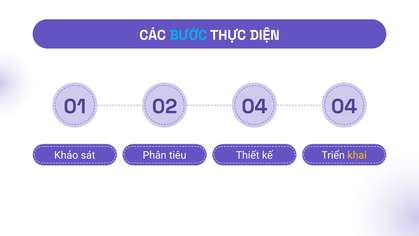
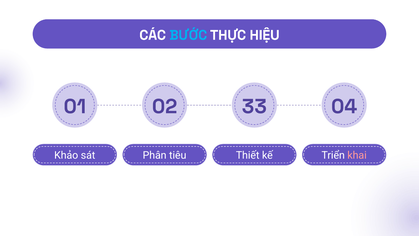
DIỆN: DIỆN -> HIỆU (265, 35)
02 04: 04 -> 33 (254, 106)
khai colour: yellow -> pink (357, 155)
